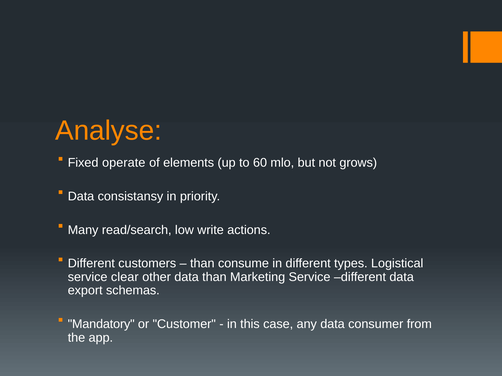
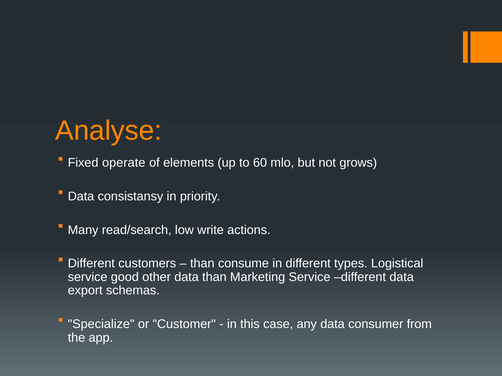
clear: clear -> good (125, 277)
Mandatory: Mandatory -> Specialize (101, 324)
